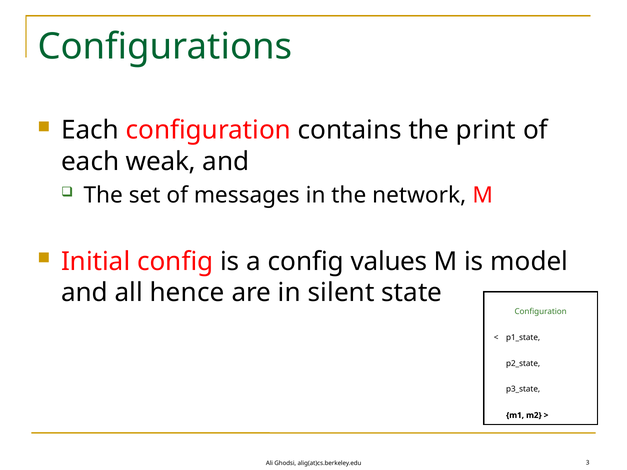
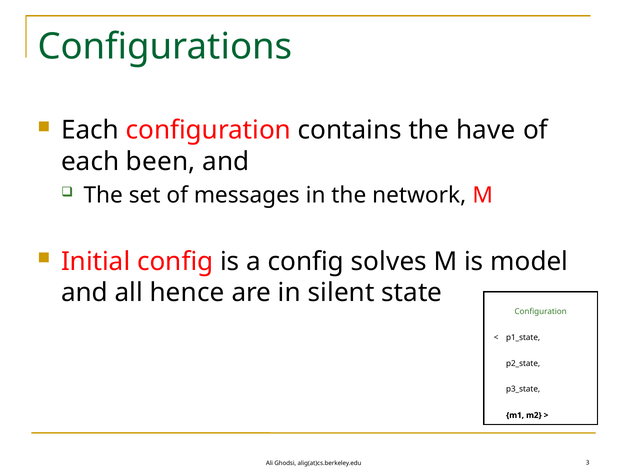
print: print -> have (486, 130)
weak: weak -> been (161, 162)
values: values -> solves (389, 262)
